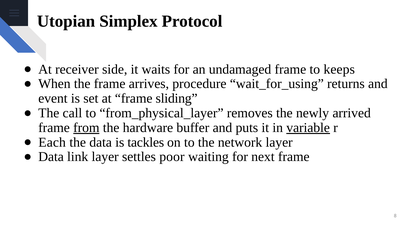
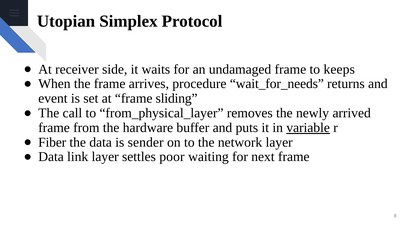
wait_for_using: wait_for_using -> wait_for_needs (277, 84)
from underline: present -> none (86, 128)
Each: Each -> Fiber (52, 142)
tackles: tackles -> sender (146, 142)
